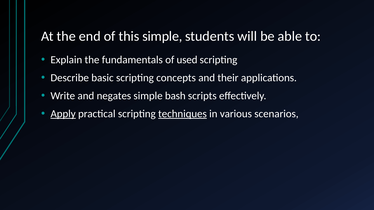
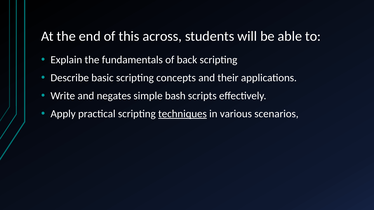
this simple: simple -> across (162, 36)
used: used -> back (187, 60)
Apply underline: present -> none (63, 114)
